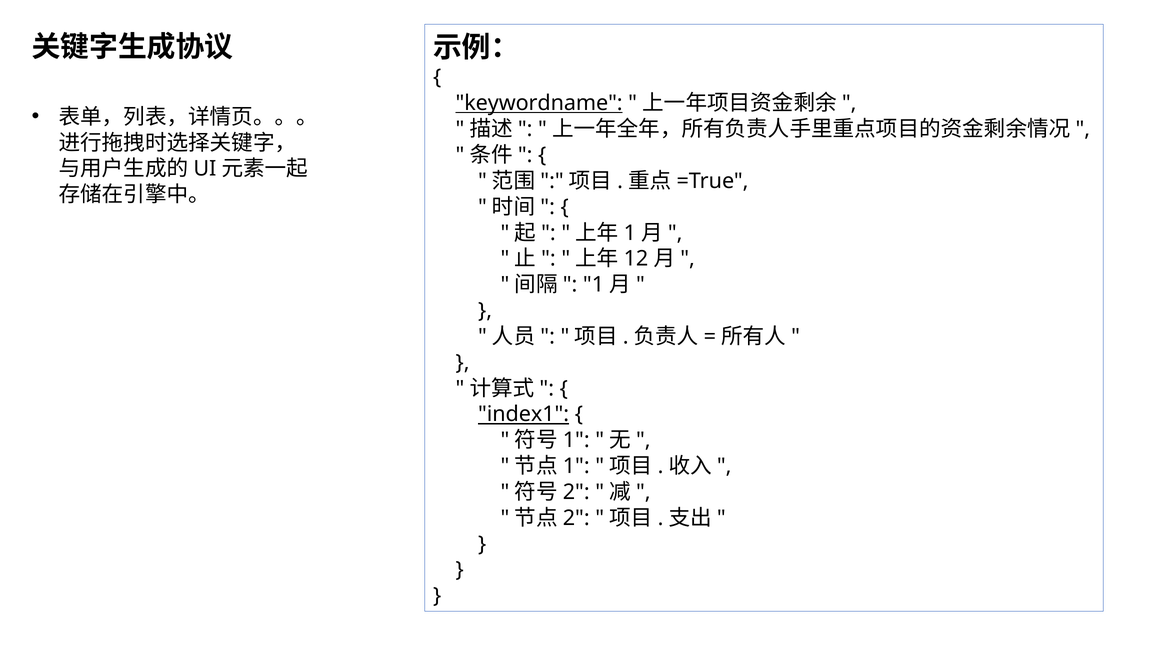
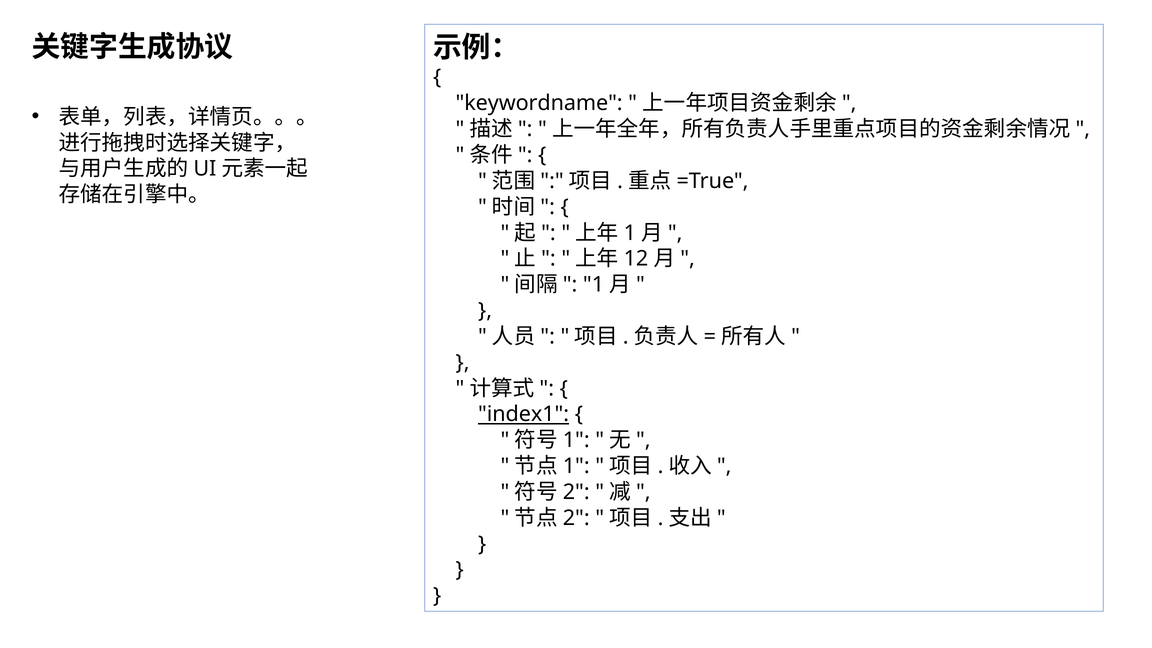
keywordname underline: present -> none (539, 103)
